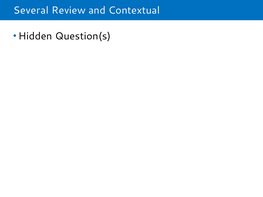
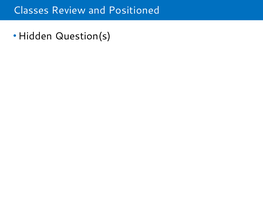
Several: Several -> Classes (31, 10)
Contextual: Contextual -> Positioned (134, 10)
